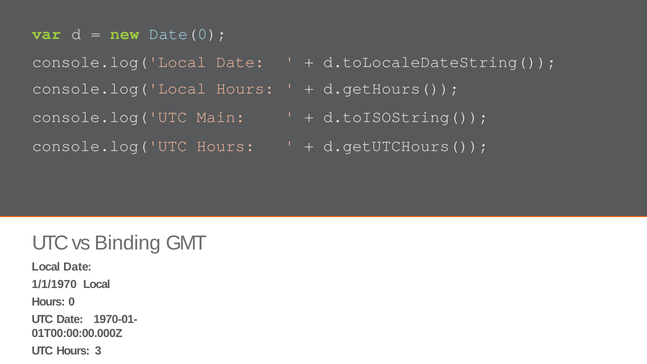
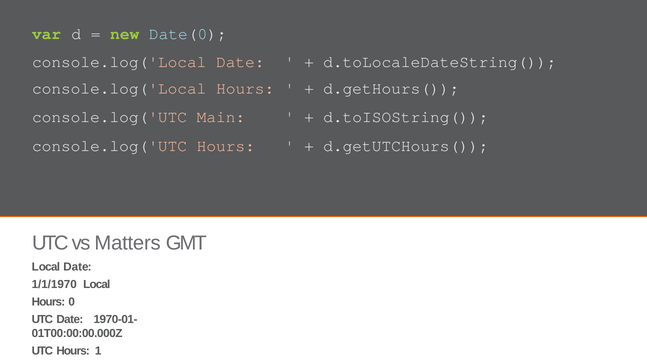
Binding: Binding -> Matters (128, 243)
3: 3 -> 1 (98, 351)
